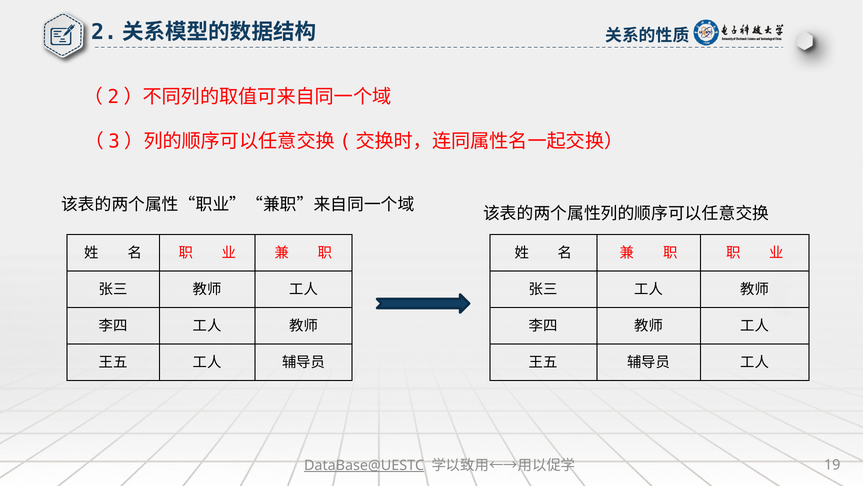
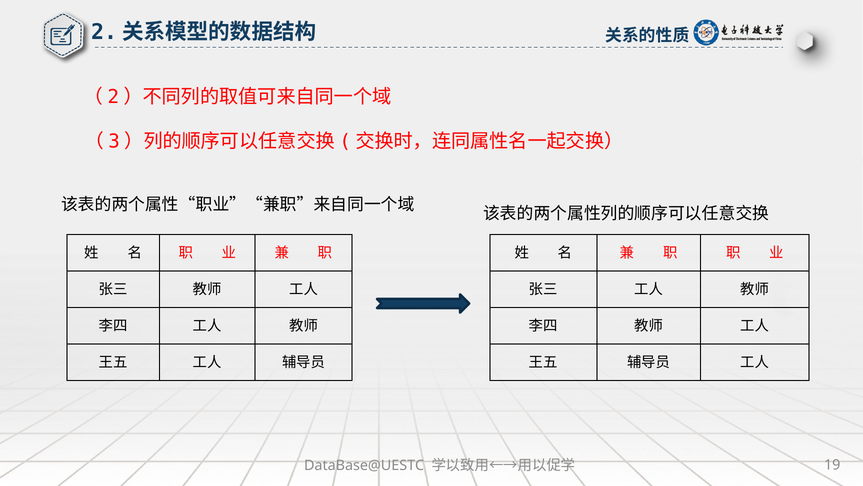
DataBase@UESTC underline: present -> none (364, 465)
